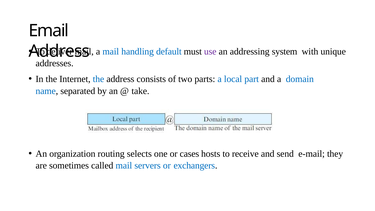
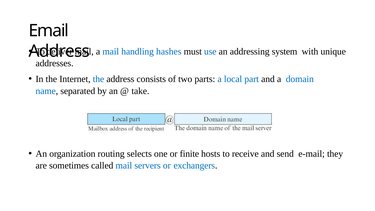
default: default -> hashes (169, 51)
use colour: purple -> blue (210, 51)
cases: cases -> finite (189, 154)
